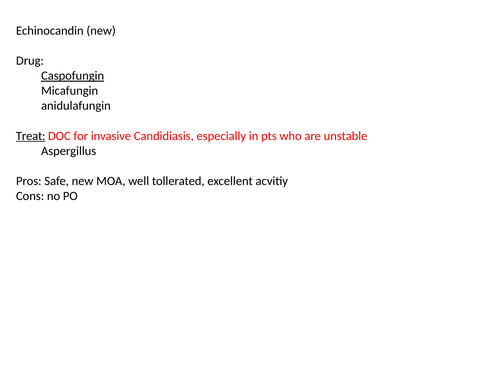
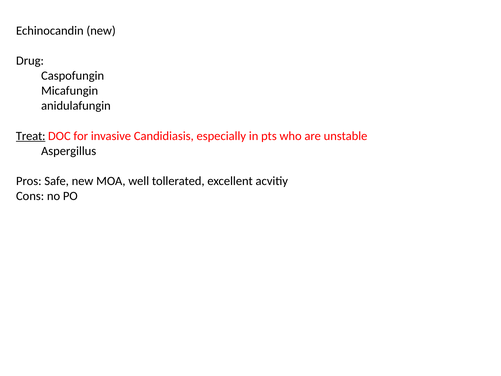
Caspofungin underline: present -> none (73, 76)
